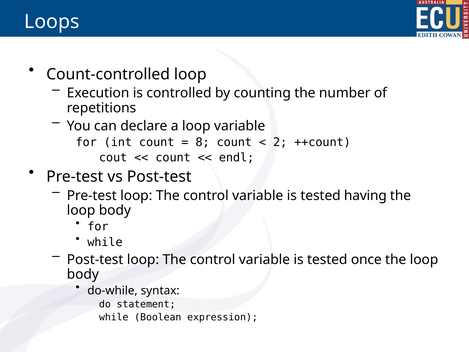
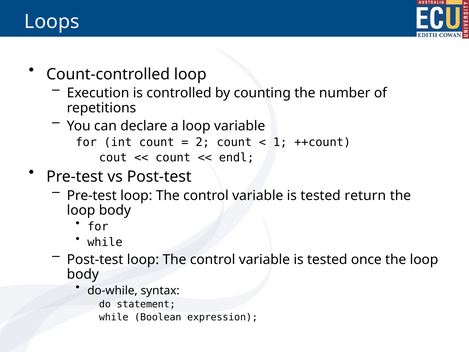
8: 8 -> 2 (203, 142)
2: 2 -> 1 (280, 142)
having: having -> return (365, 196)
